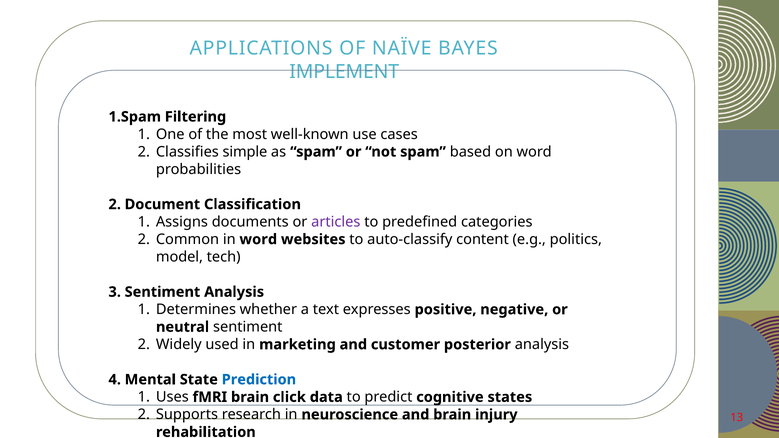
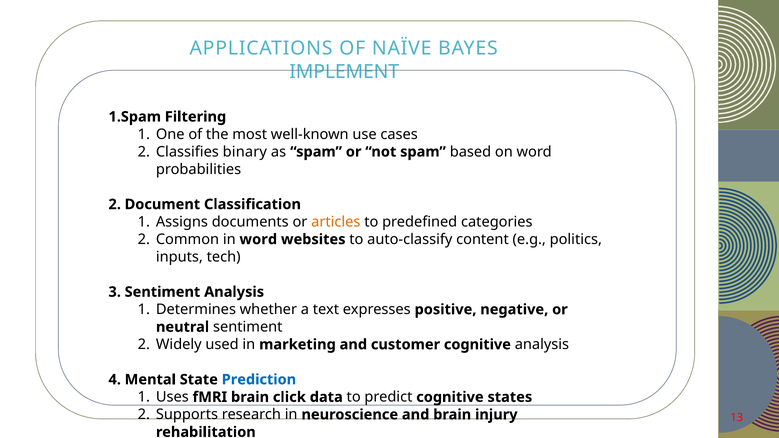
simple: simple -> binary (245, 152)
articles colour: purple -> orange (336, 222)
model: model -> inputs (179, 257)
customer posterior: posterior -> cognitive (477, 345)
